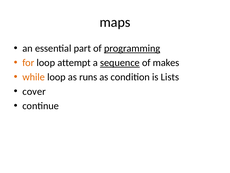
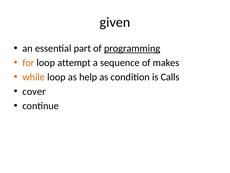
maps: maps -> given (115, 22)
sequence underline: present -> none (120, 63)
runs: runs -> help (88, 77)
Lists: Lists -> Calls (170, 77)
